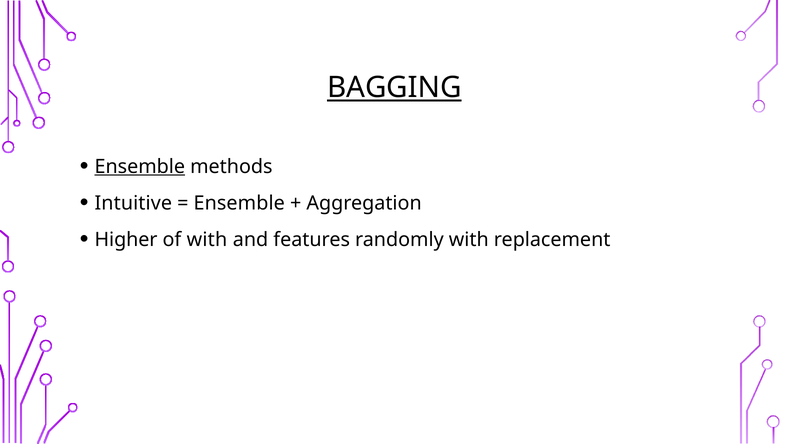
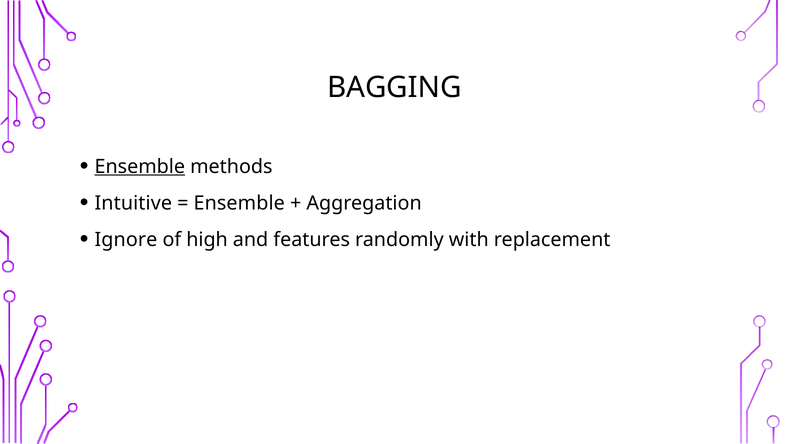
BAGGING underline: present -> none (394, 88)
Higher: Higher -> Ignore (126, 240)
of with: with -> high (207, 240)
